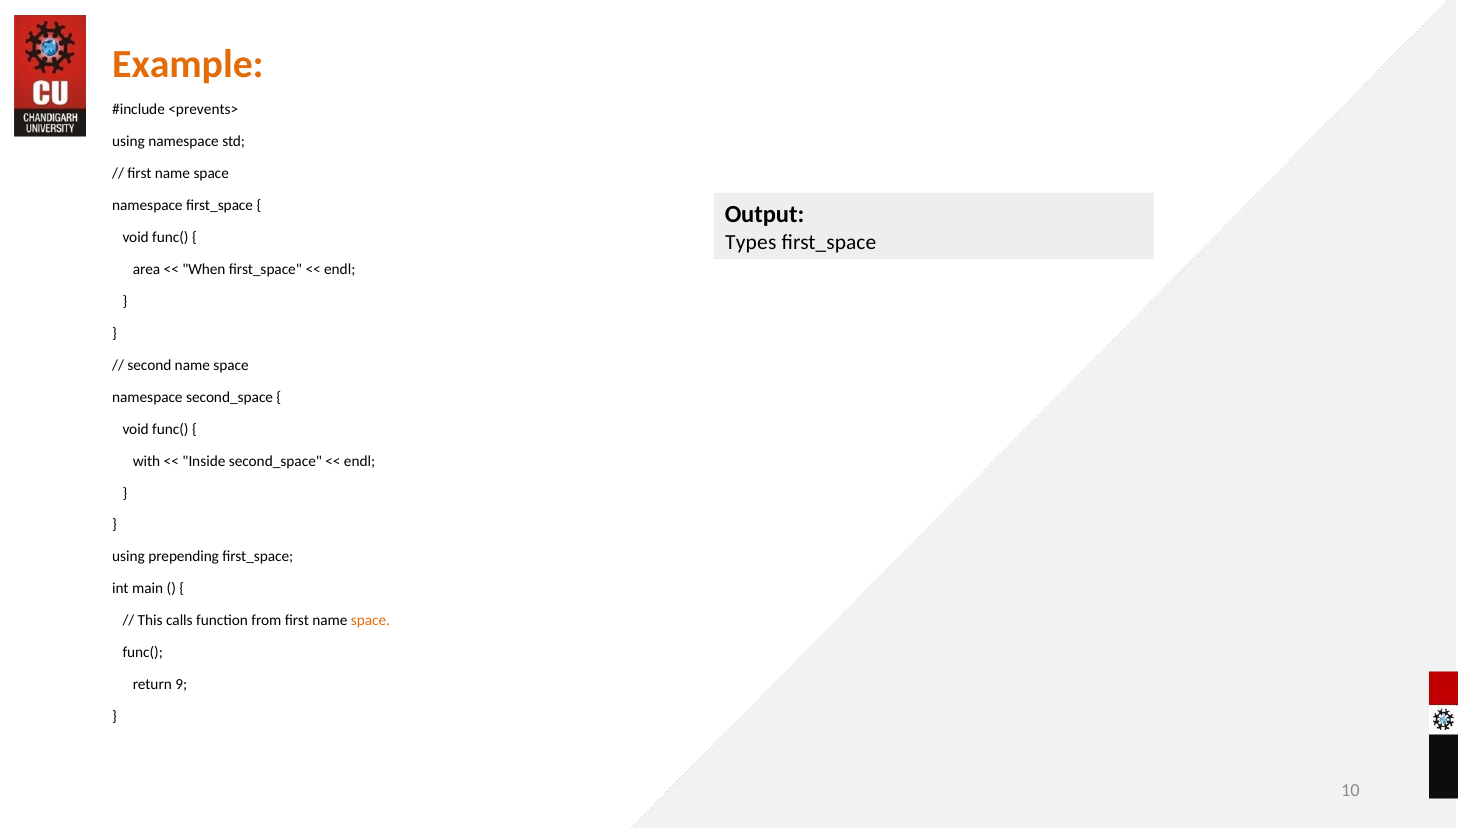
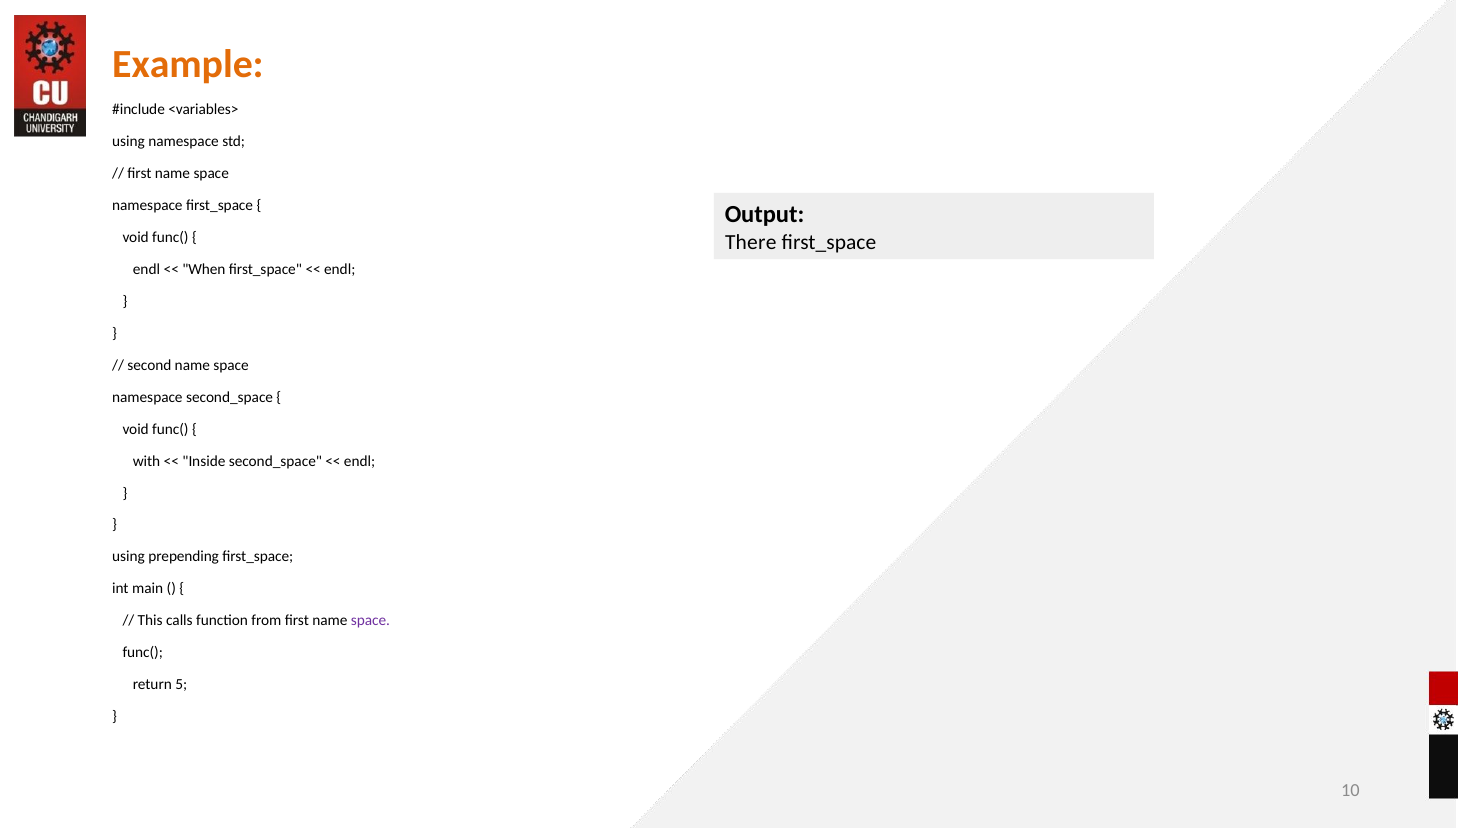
<prevents>: <prevents> -> <variables> (203, 110)
Types: Types -> There (751, 242)
area: area -> endl (147, 269)
space colour: orange -> purple (370, 621)
9: 9 -> 5 (181, 685)
